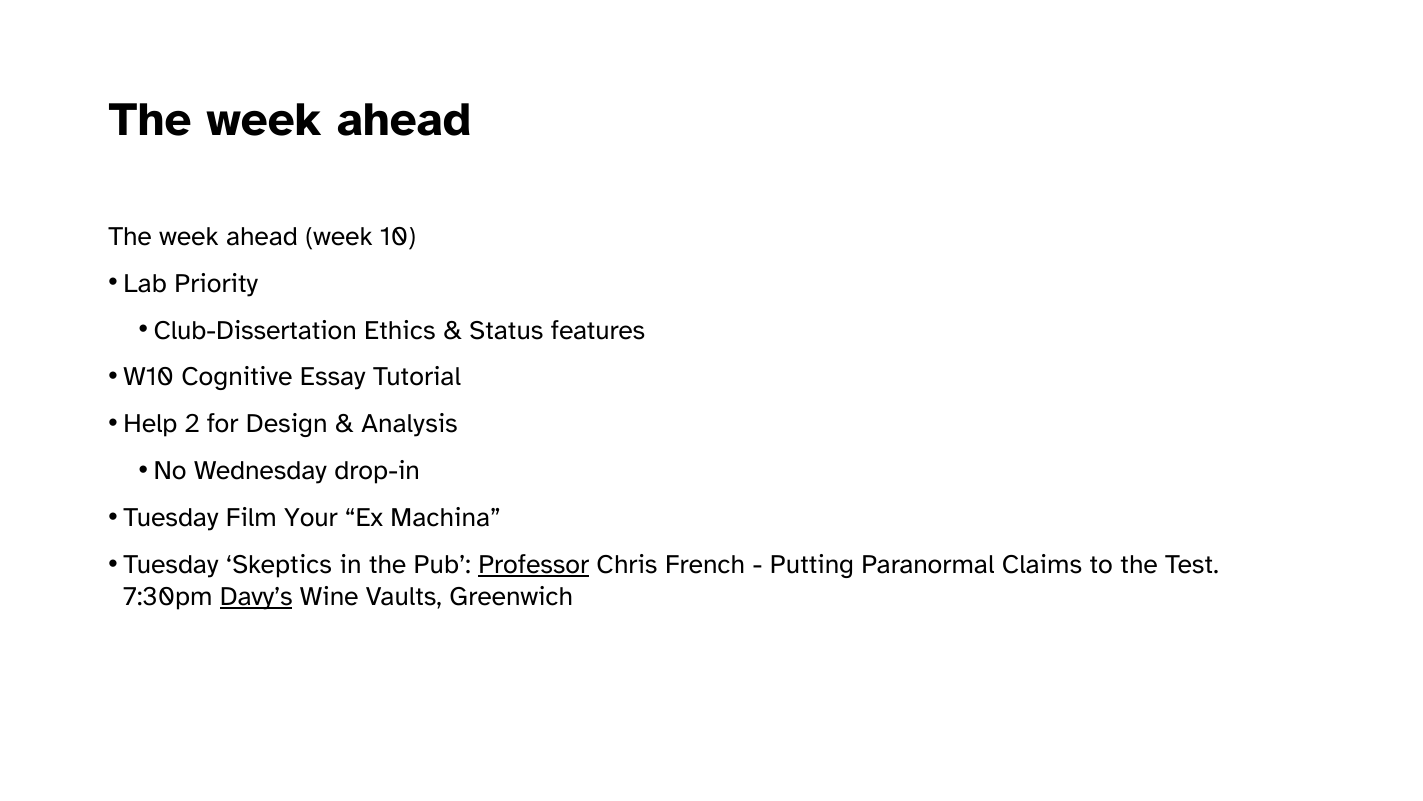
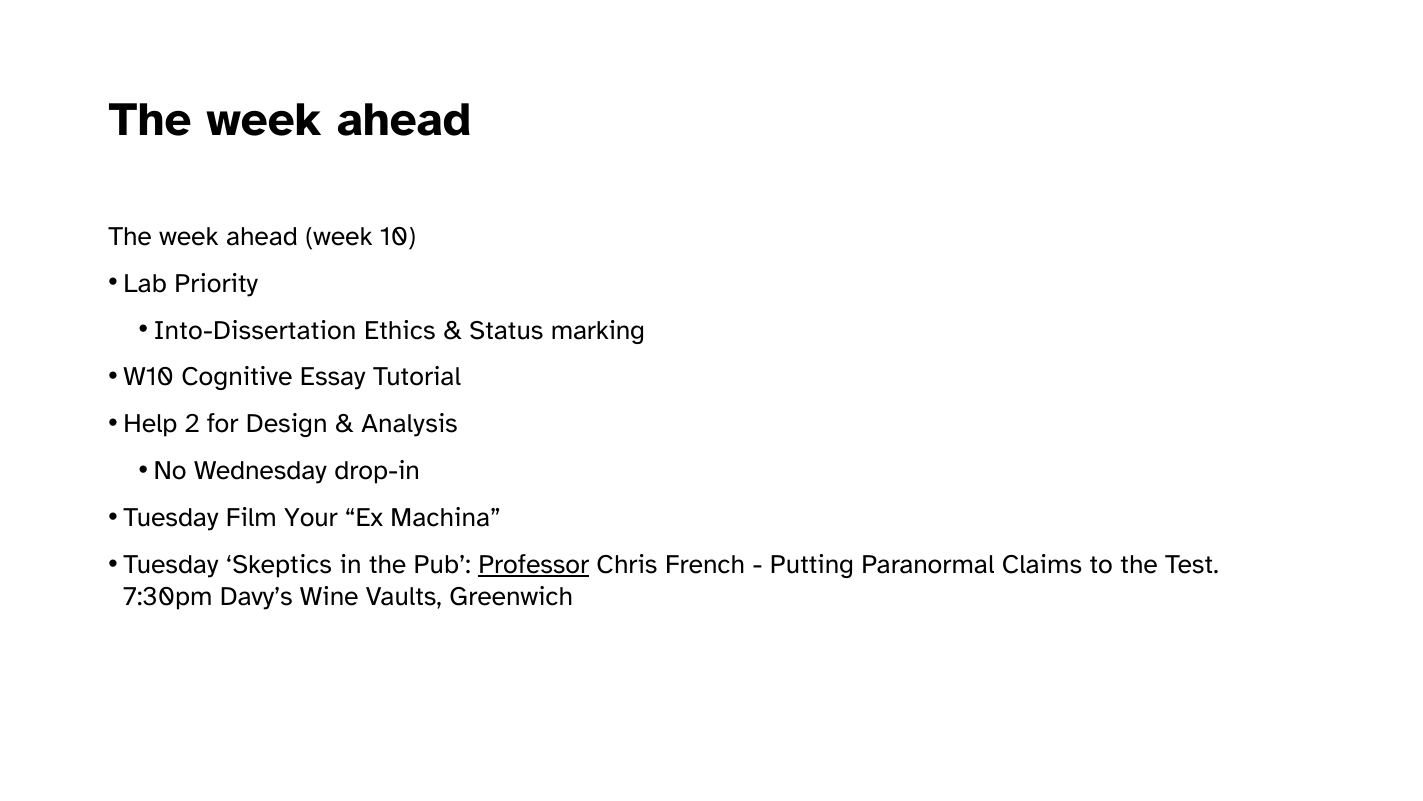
Club-Dissertation: Club-Dissertation -> Into-Dissertation (255, 330)
features: features -> marking (598, 330)
Davy’s underline: present -> none (256, 596)
